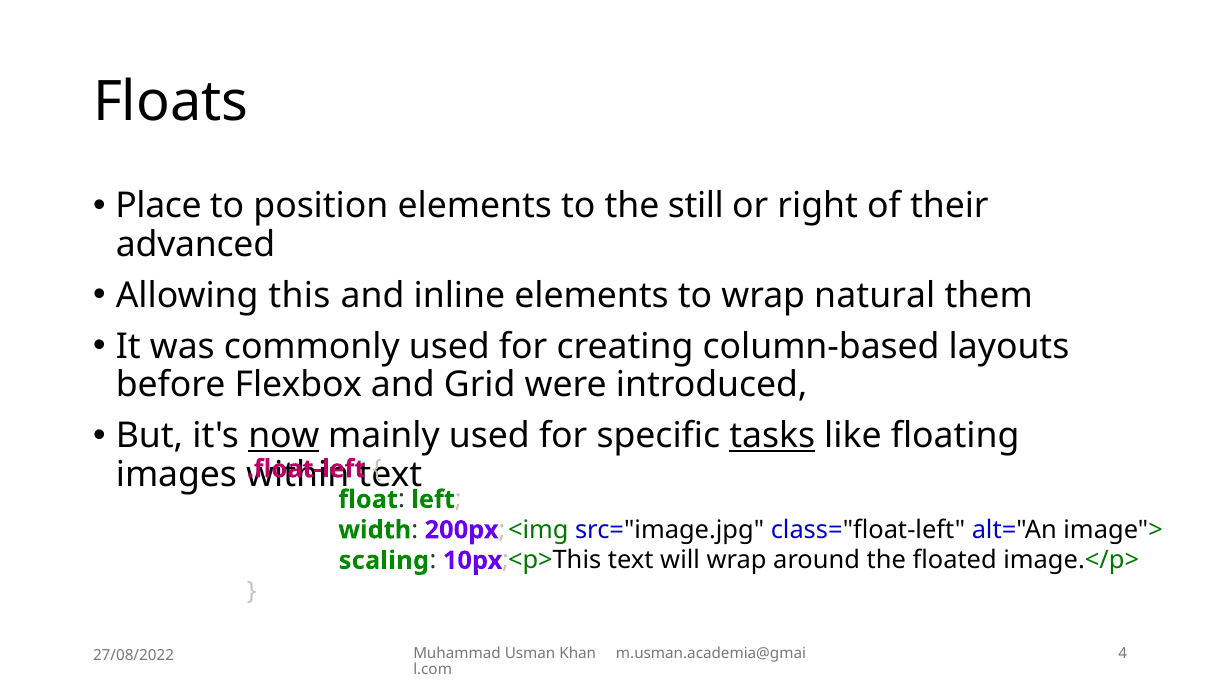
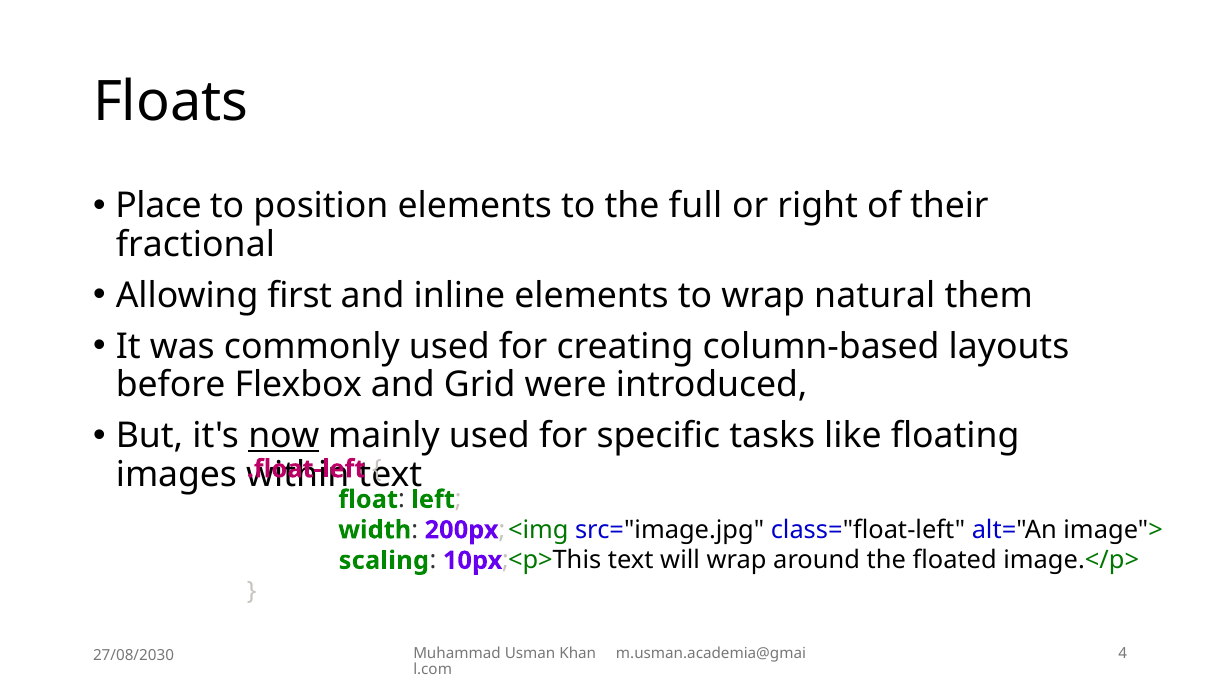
still: still -> full (696, 206)
advanced: advanced -> fractional (195, 245)
this: this -> first (300, 296)
tasks underline: present -> none (772, 436)
27/08/2022: 27/08/2022 -> 27/08/2030 (133, 655)
